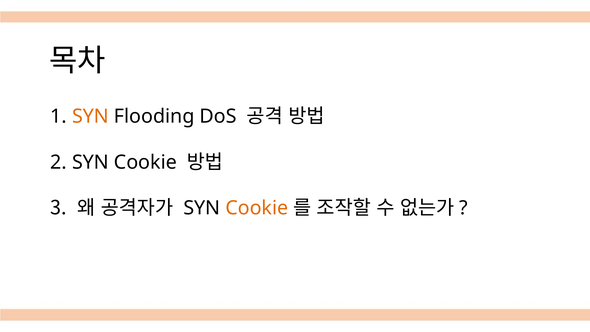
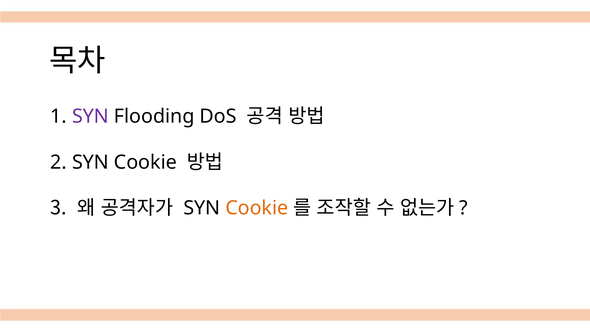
SYN colour: orange -> purple (90, 116)
